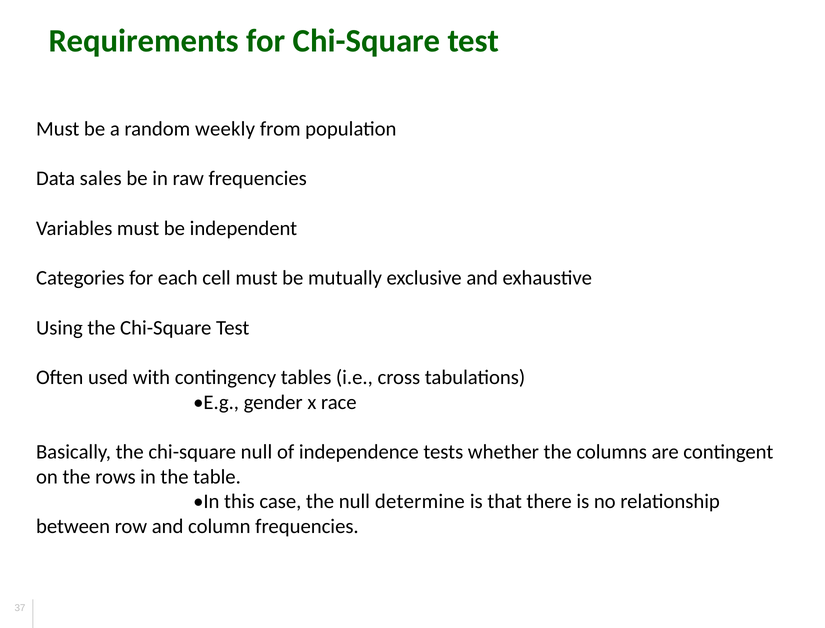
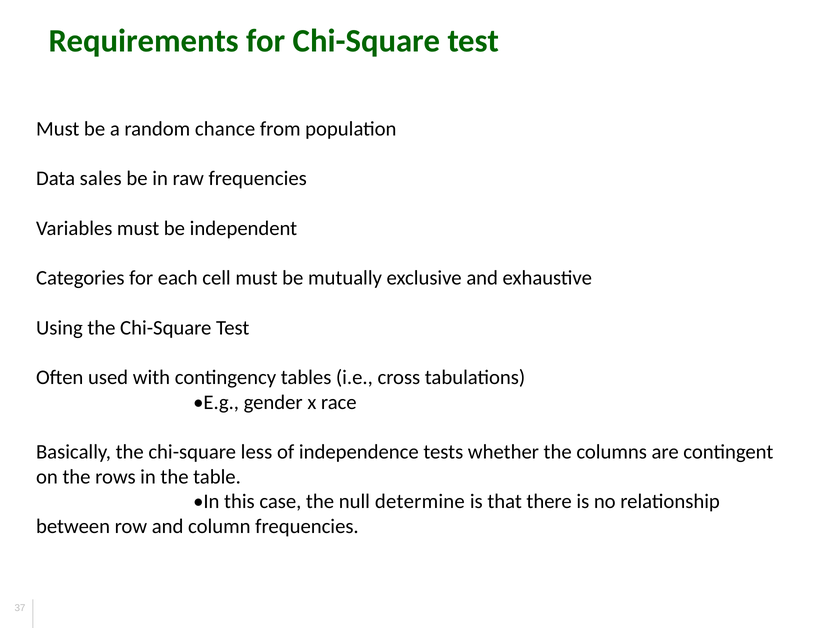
weekly: weekly -> chance (225, 129)
chi-square null: null -> less (256, 452)
